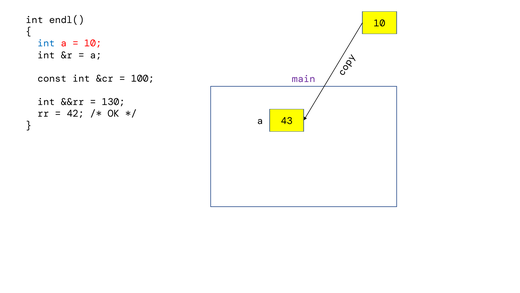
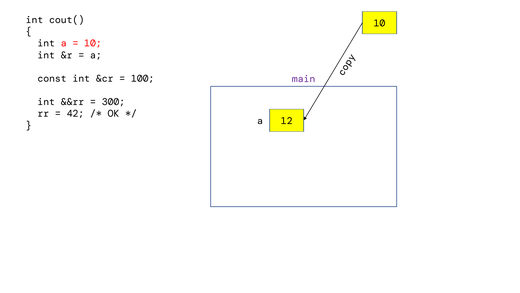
endl(: endl( -> cout( (67, 20)
int colour: blue -> black (46, 43)
130: 130 -> 300 (113, 102)
43: 43 -> 12 (287, 121)
